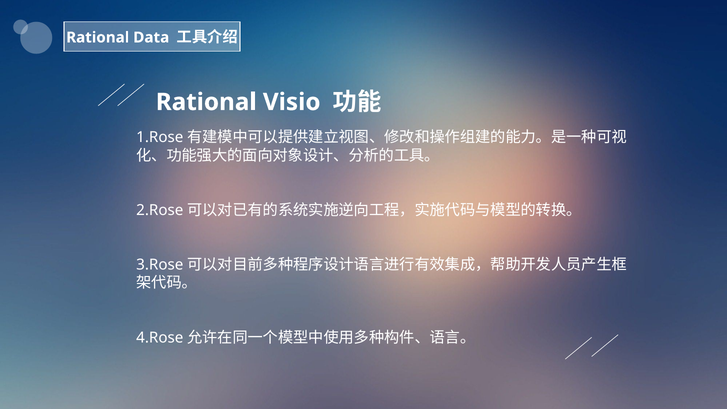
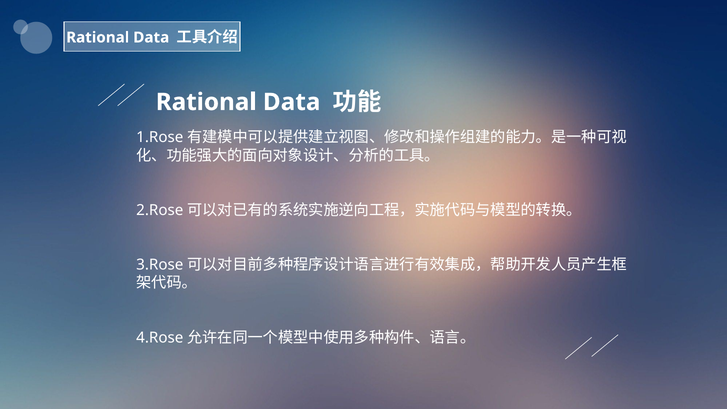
Visio: Visio -> Data (292, 102)
